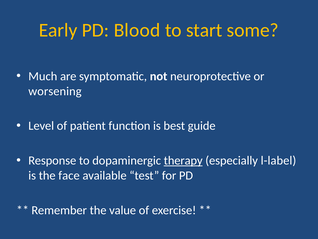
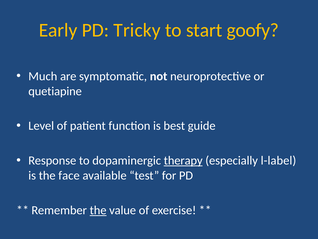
Blood: Blood -> Tricky (137, 30)
some: some -> goofy (253, 30)
worsening: worsening -> quetiapine (55, 91)
the underline: none -> present (98, 210)
